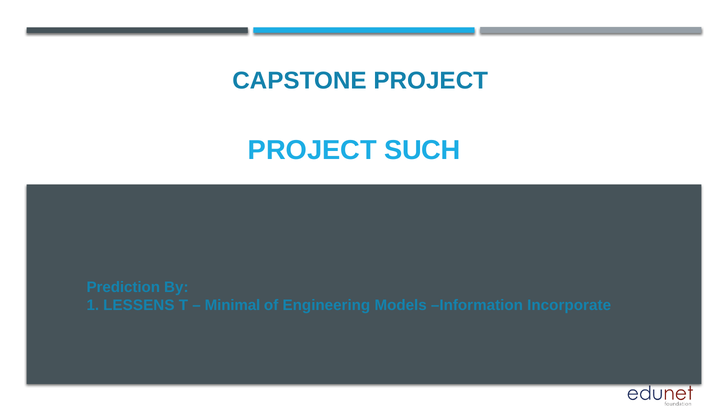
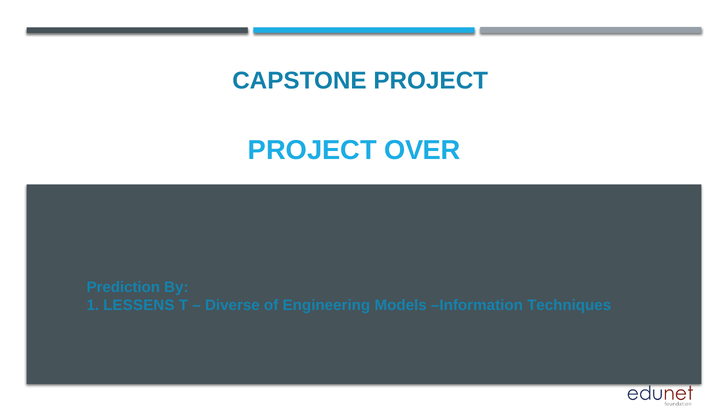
SUCH: SUCH -> OVER (422, 150)
Minimal: Minimal -> Diverse (232, 305)
Incorporate: Incorporate -> Techniques (569, 305)
